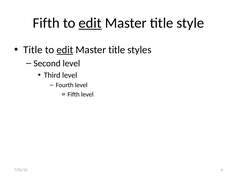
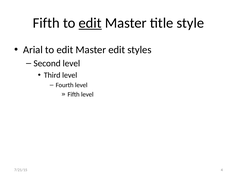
Title: Title -> Arial (33, 50)
edit underline: present -> none (65, 50)
title: title -> edit (117, 50)
